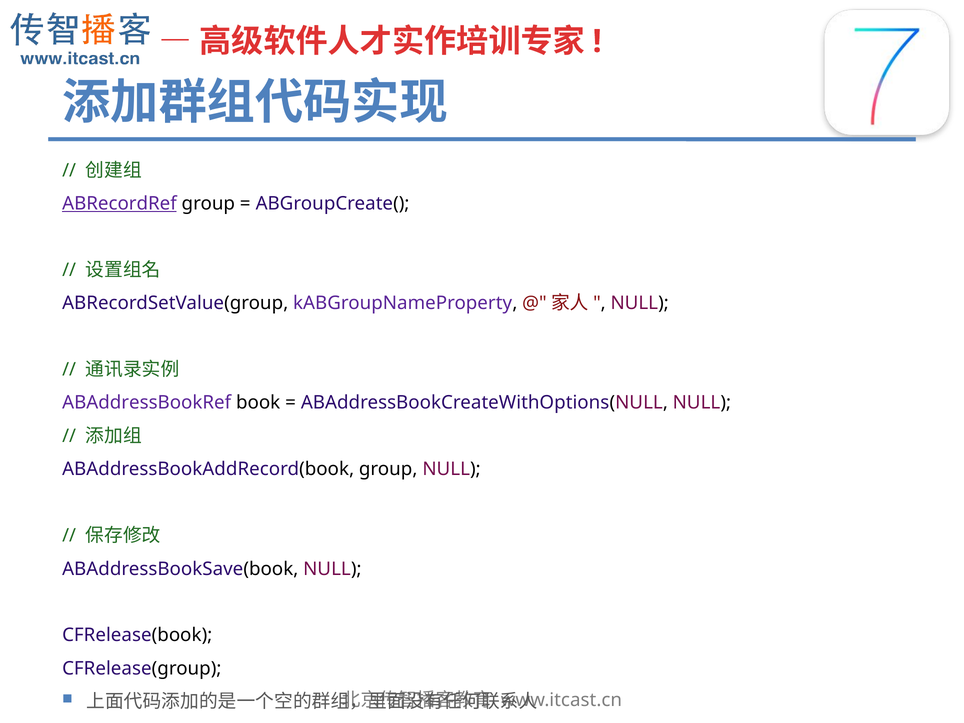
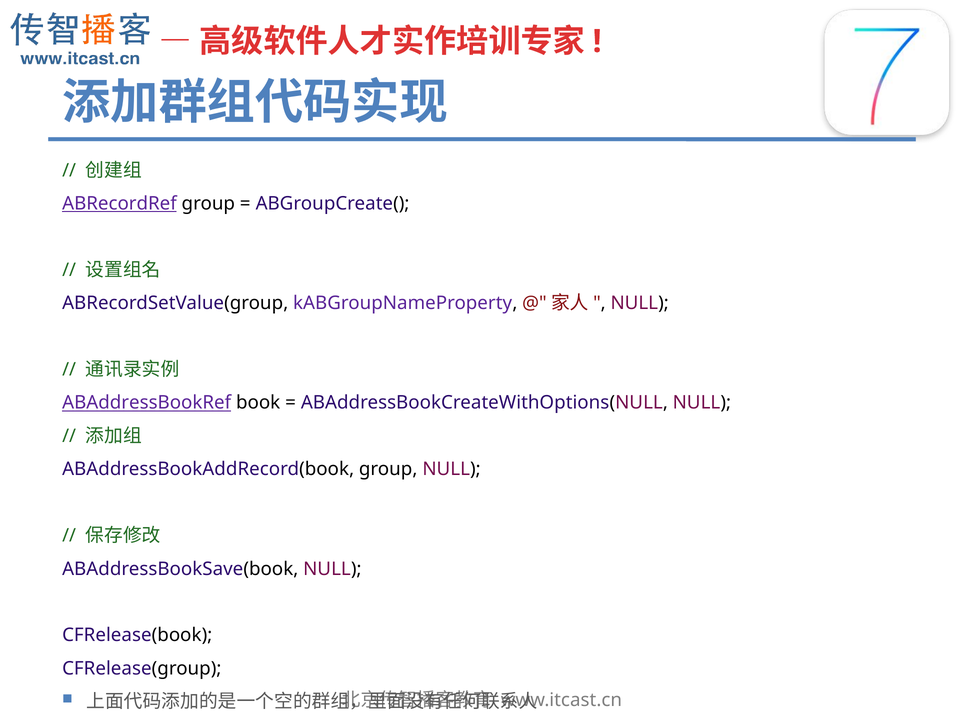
ABAddressBookRef underline: none -> present (147, 403)
